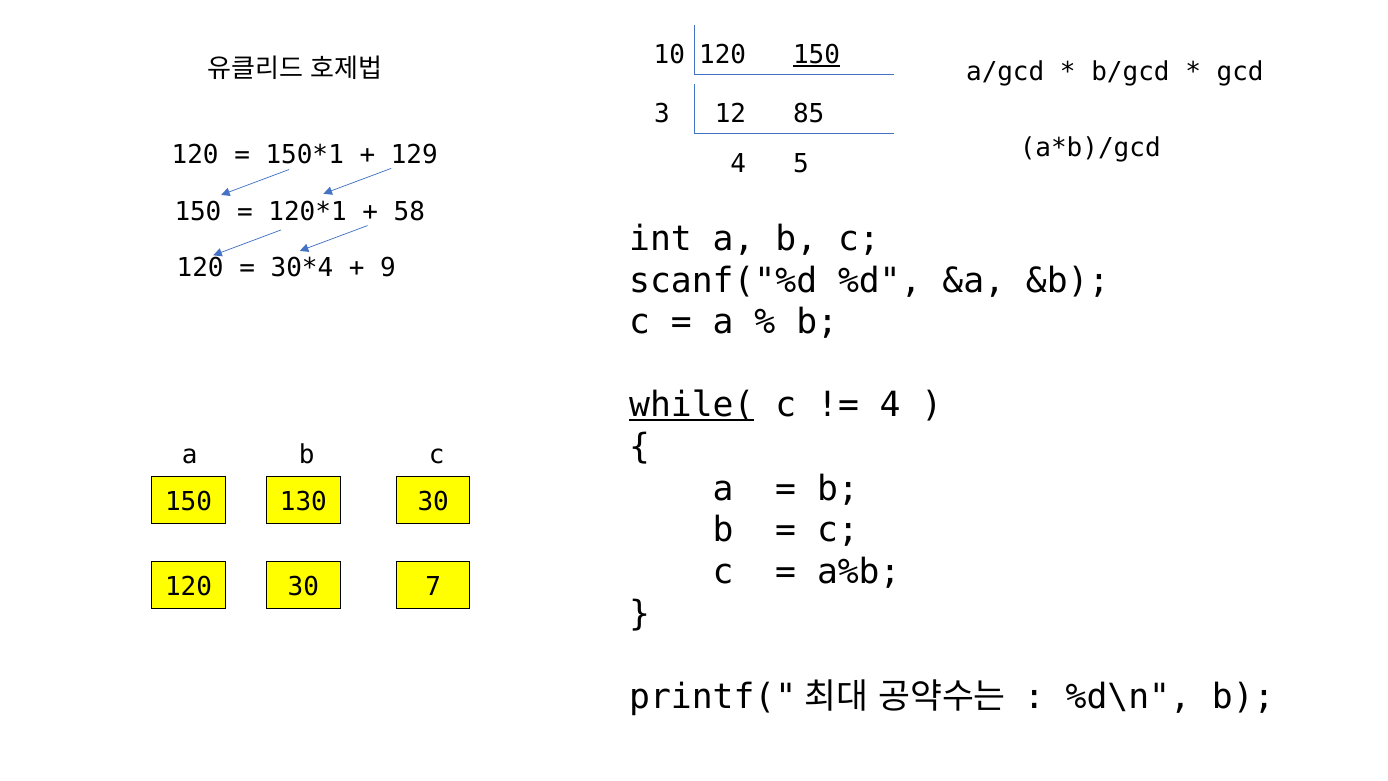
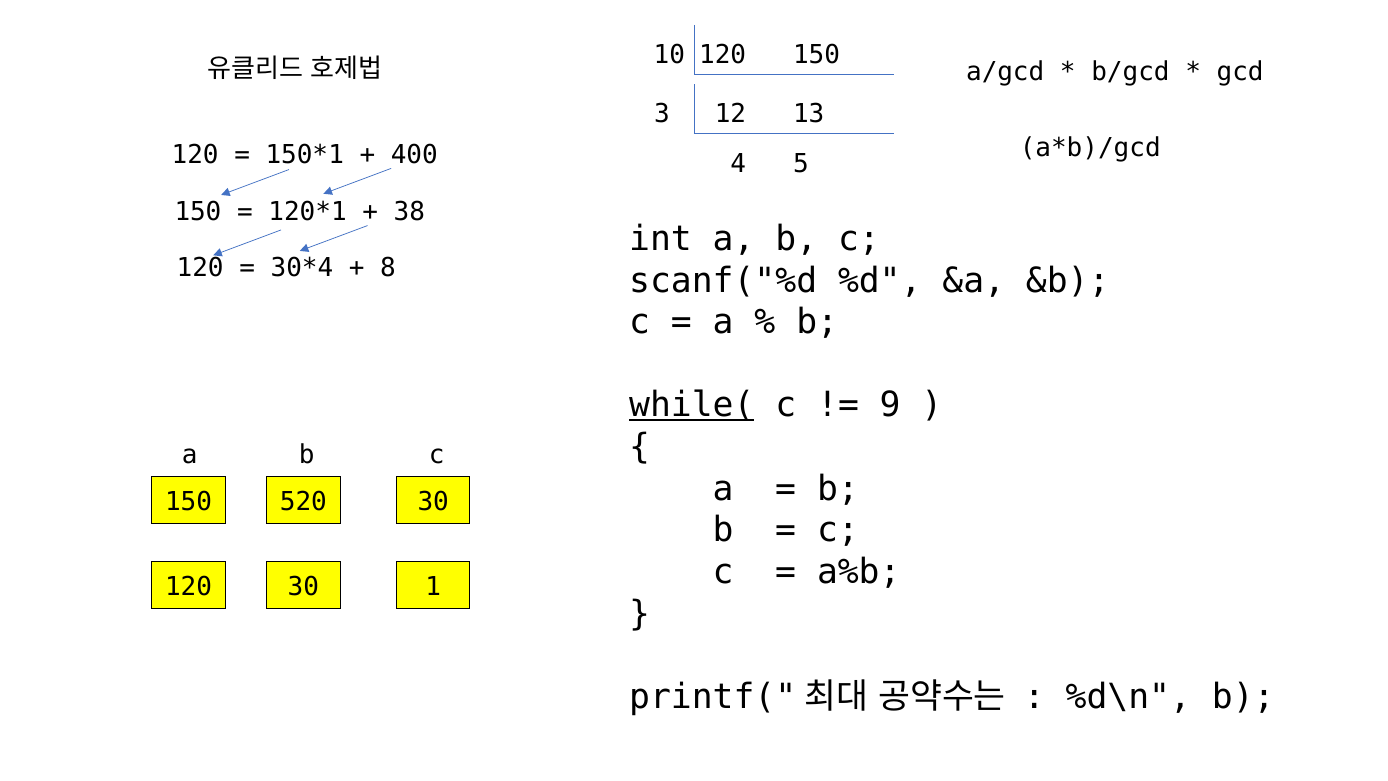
150 underline: present -> none (817, 55)
85: 85 -> 13 (809, 114)
129: 129 -> 400 (414, 155)
58: 58 -> 38 (409, 212)
9: 9 -> 8 (388, 267)
4: 4 -> 9 (890, 405)
130: 130 -> 520 (303, 502)
7: 7 -> 1 (433, 586)
